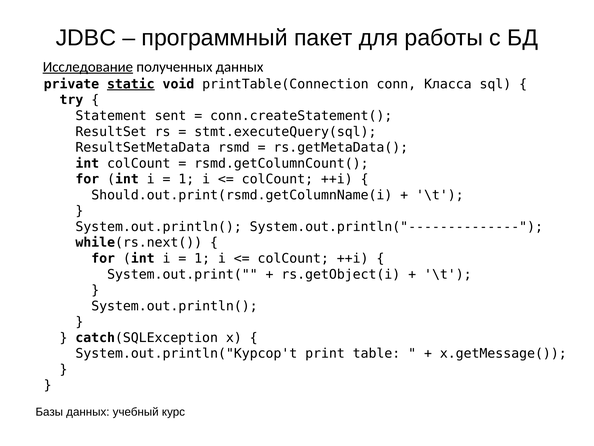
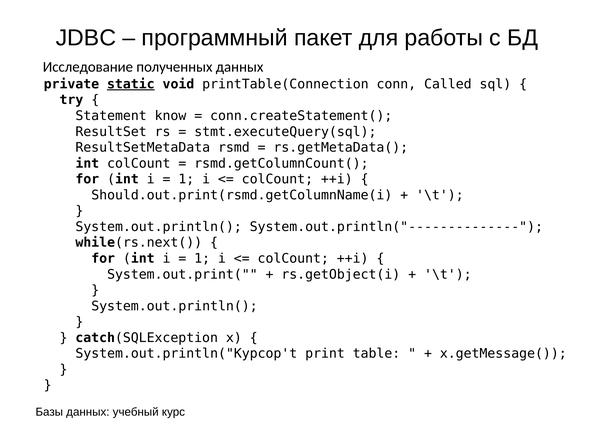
Исследование underline: present -> none (88, 67)
Класса: Класса -> Called (448, 84)
sent: sent -> know (170, 116)
